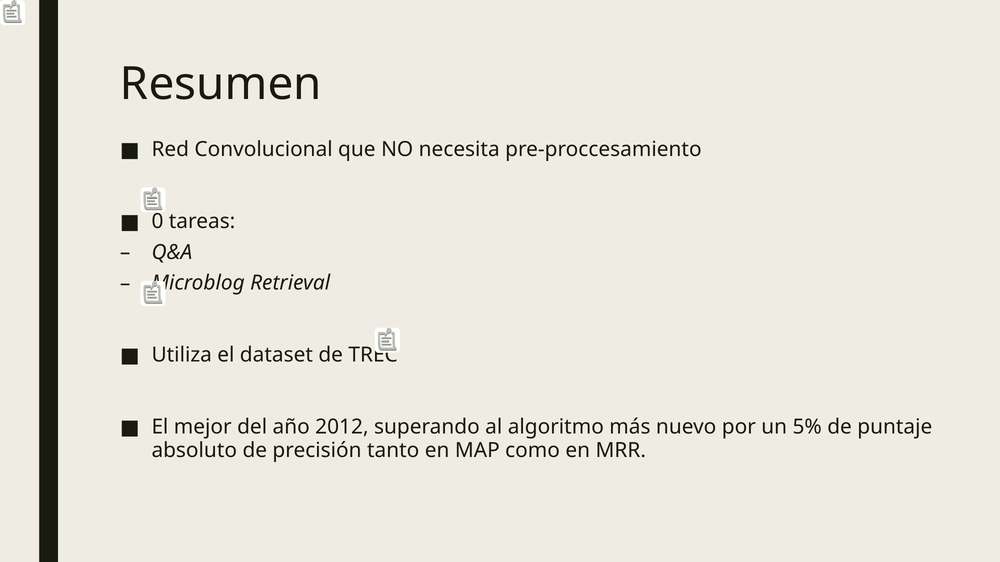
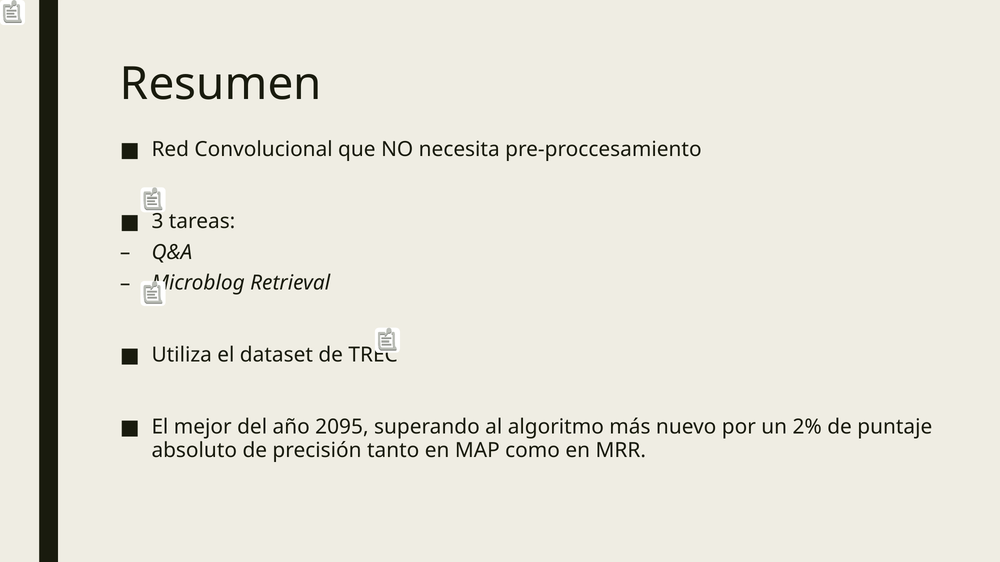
0: 0 -> 3 (157, 222)
2012: 2012 -> 2095 (342, 427)
5%: 5% -> 2% (807, 427)
